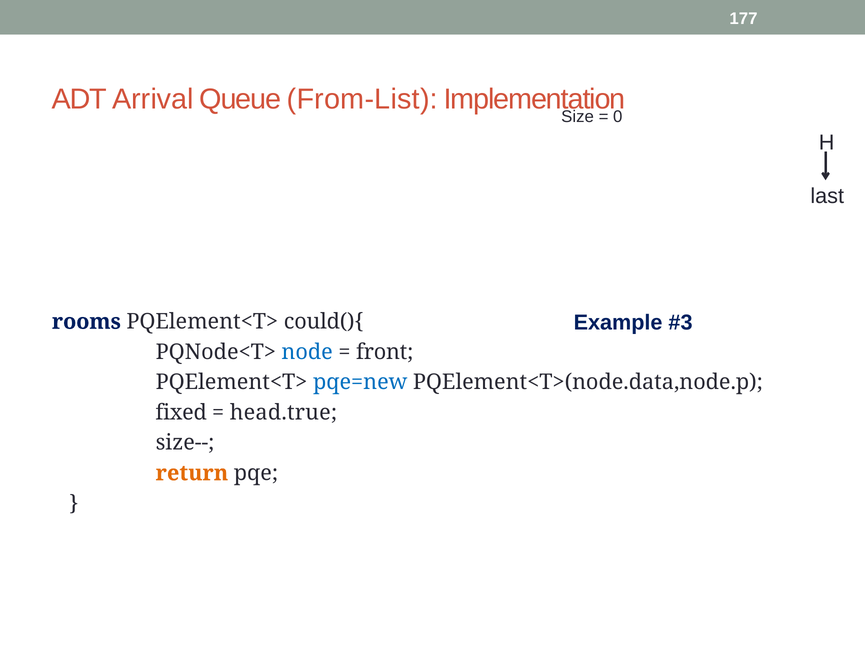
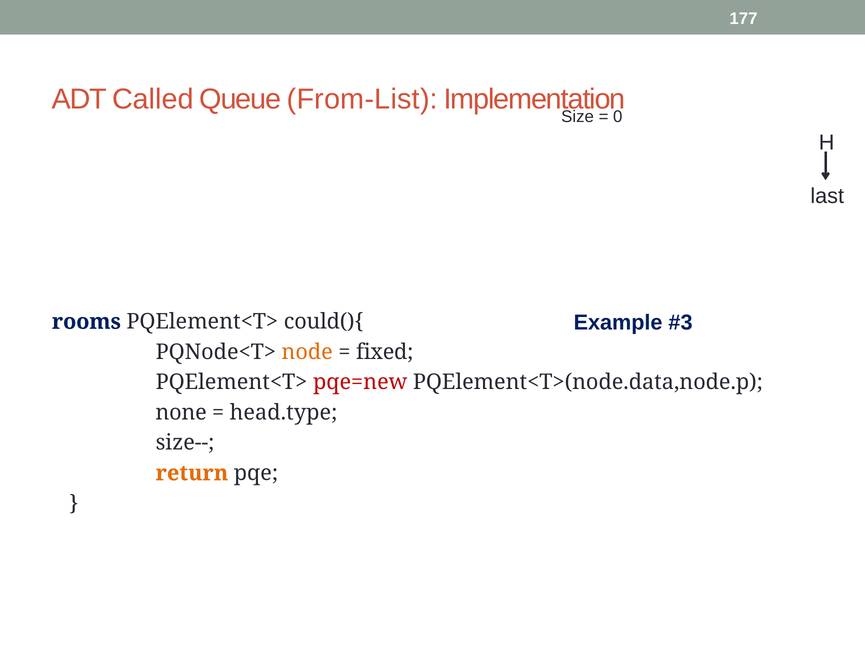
Arrival: Arrival -> Called (153, 99)
node colour: blue -> orange (307, 352)
front: front -> fixed (385, 352)
pqe=new colour: blue -> red (360, 382)
fixed: fixed -> none (181, 412)
head.true: head.true -> head.type (284, 412)
